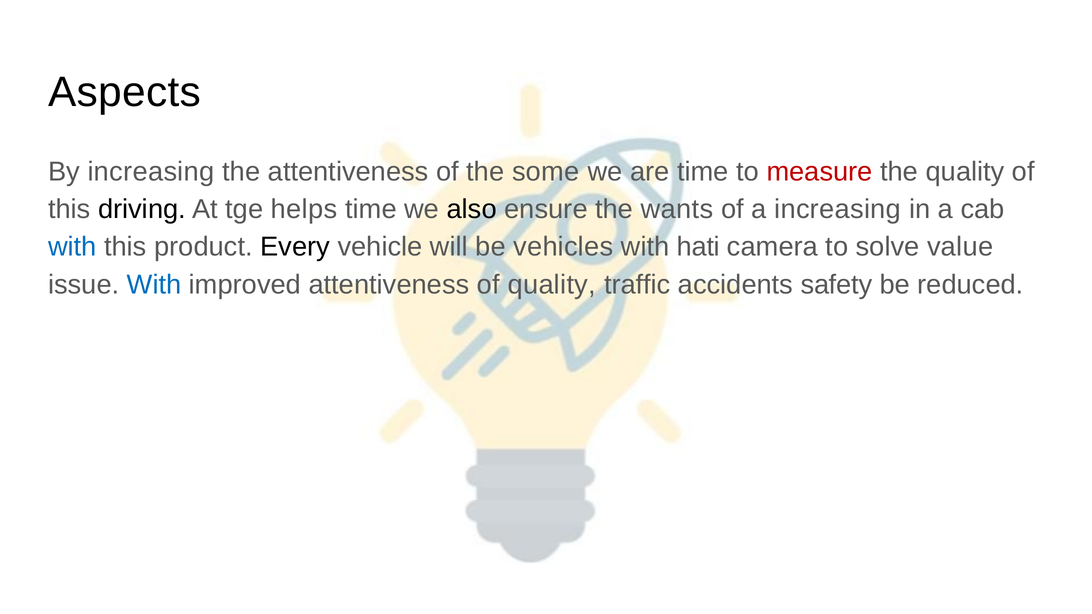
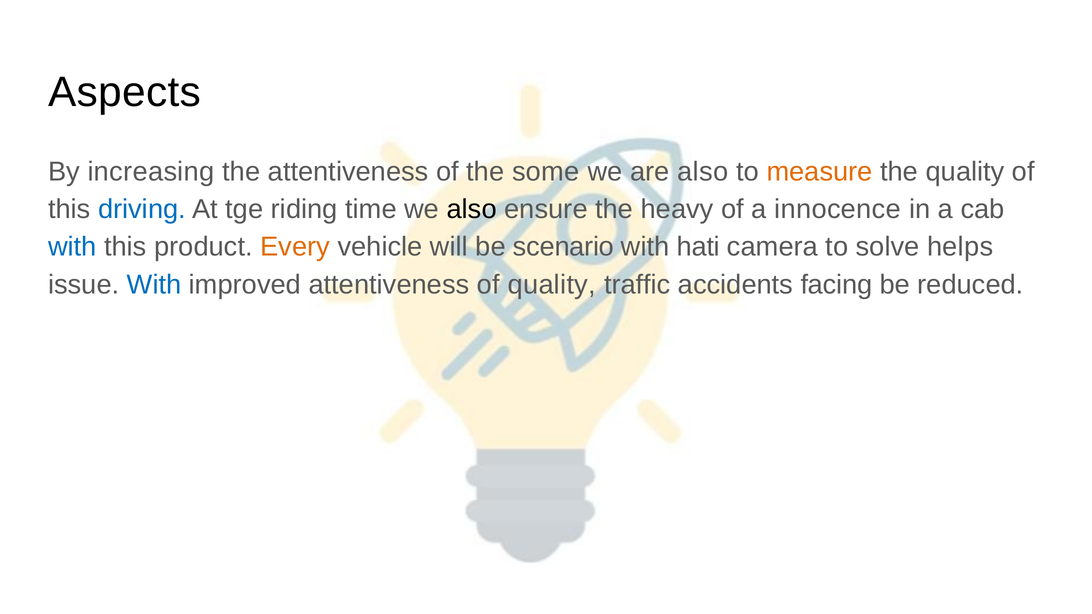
are time: time -> also (703, 172)
measure colour: red -> orange (820, 172)
driving colour: black -> blue (142, 209)
helps: helps -> riding (304, 209)
wants: wants -> heavy (677, 209)
a increasing: increasing -> innocence (838, 209)
Every colour: black -> orange (295, 247)
vehicles: vehicles -> scenario (563, 247)
value: value -> helps (960, 247)
safety: safety -> facing (836, 285)
